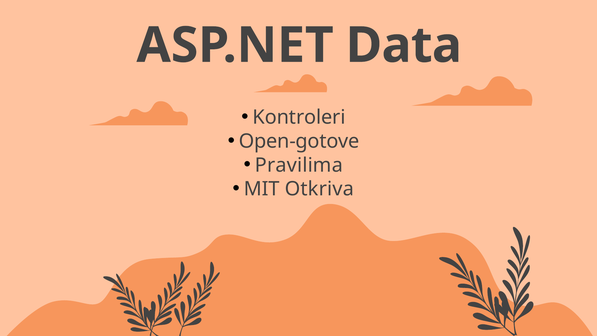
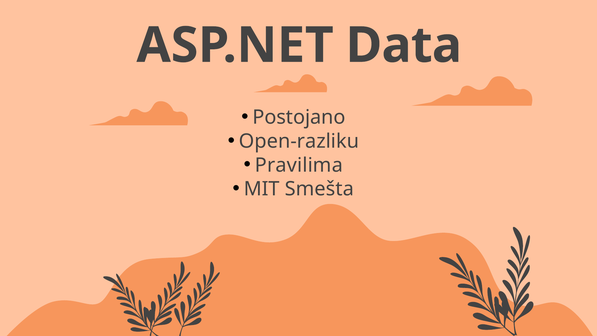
Kontroleri: Kontroleri -> Postojano (299, 117)
Open-gotove: Open-gotove -> Open-razliku (299, 141)
Otkriva: Otkriva -> Smešta (319, 189)
